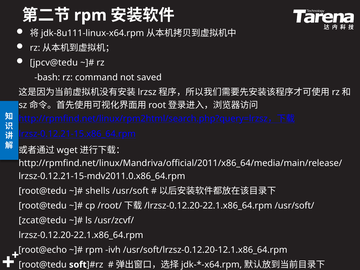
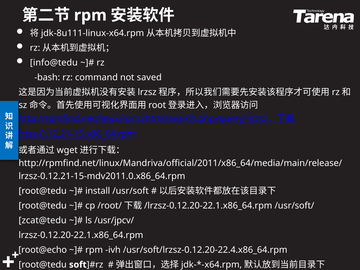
jpcv@tedu: jpcv@tedu -> info@tedu (54, 63)
shells: shells -> install (98, 191)
/usr/zcvf/: /usr/zcvf/ -> /usr/jpcv/ (114, 220)
/usr/soft/lrzsz-0.12.20-12.1.x86_64.rpm: /usr/soft/lrzsz-0.12.20-12.1.x86_64.rpm -> /usr/soft/lrzsz-0.12.20-22.4.x86_64.rpm (205, 250)
